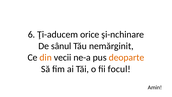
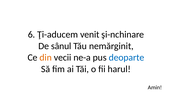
orice: orice -> venit (90, 34)
deoparte colour: orange -> blue (127, 57)
focul: focul -> harul (119, 69)
